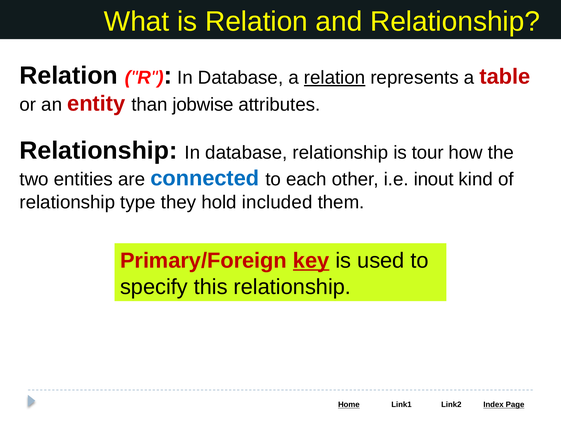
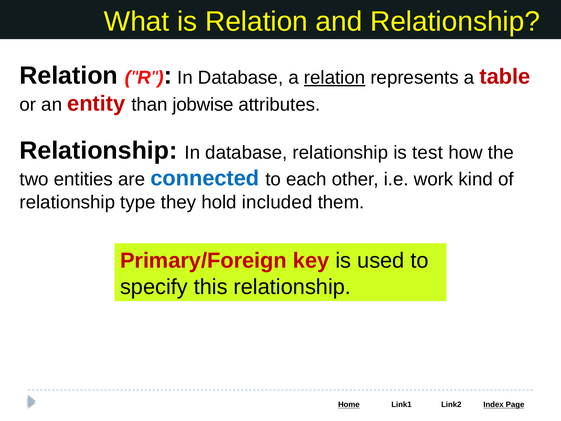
tour: tour -> test (428, 152)
inout: inout -> work (434, 179)
key underline: present -> none (311, 260)
